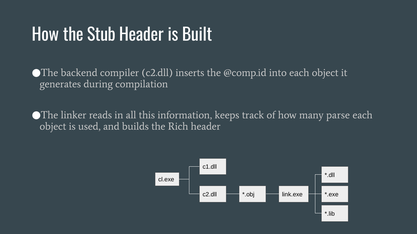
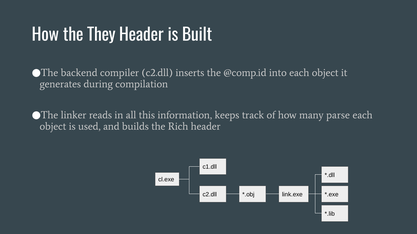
Stub: Stub -> They (101, 35)
